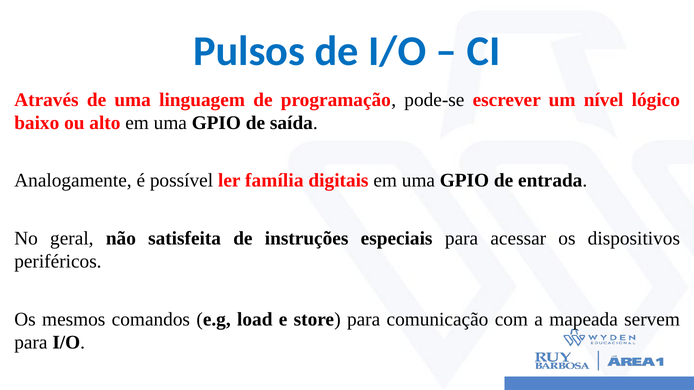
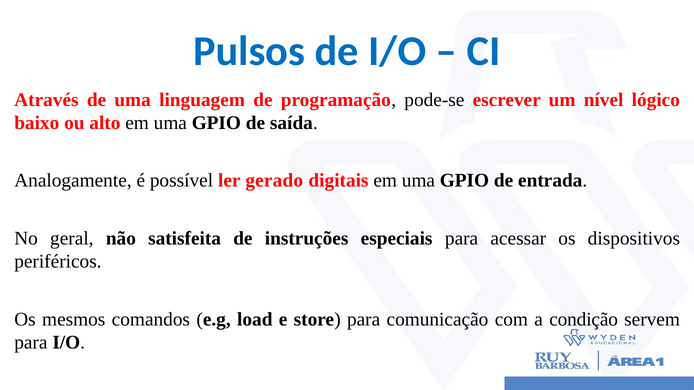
família: família -> gerado (274, 181)
mapeada: mapeada -> condição (584, 320)
